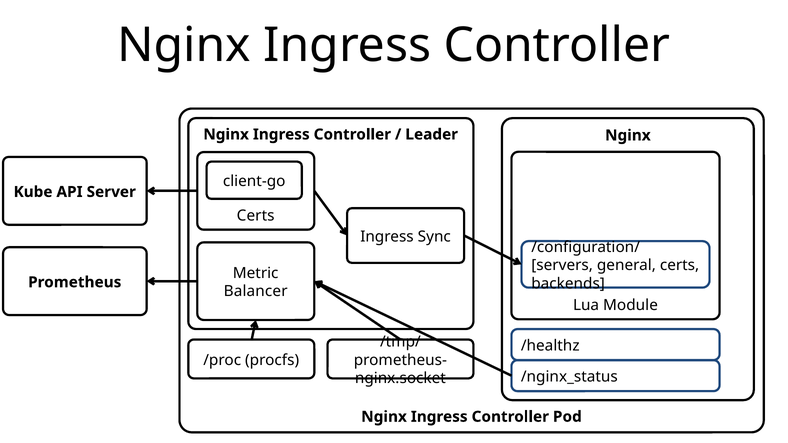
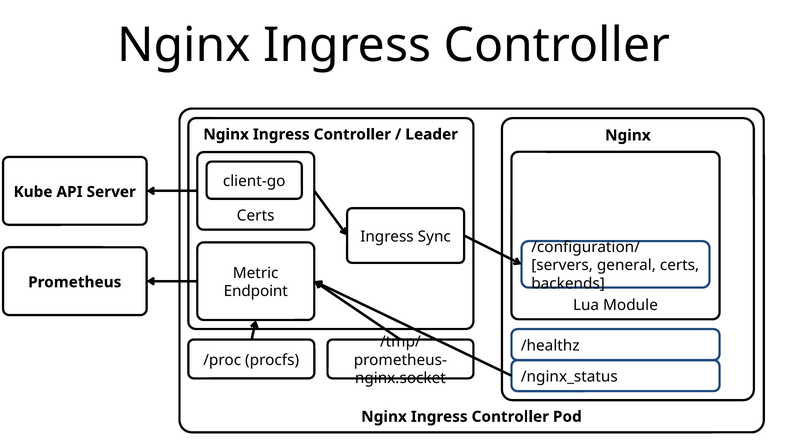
Balancer: Balancer -> Endpoint (256, 292)
